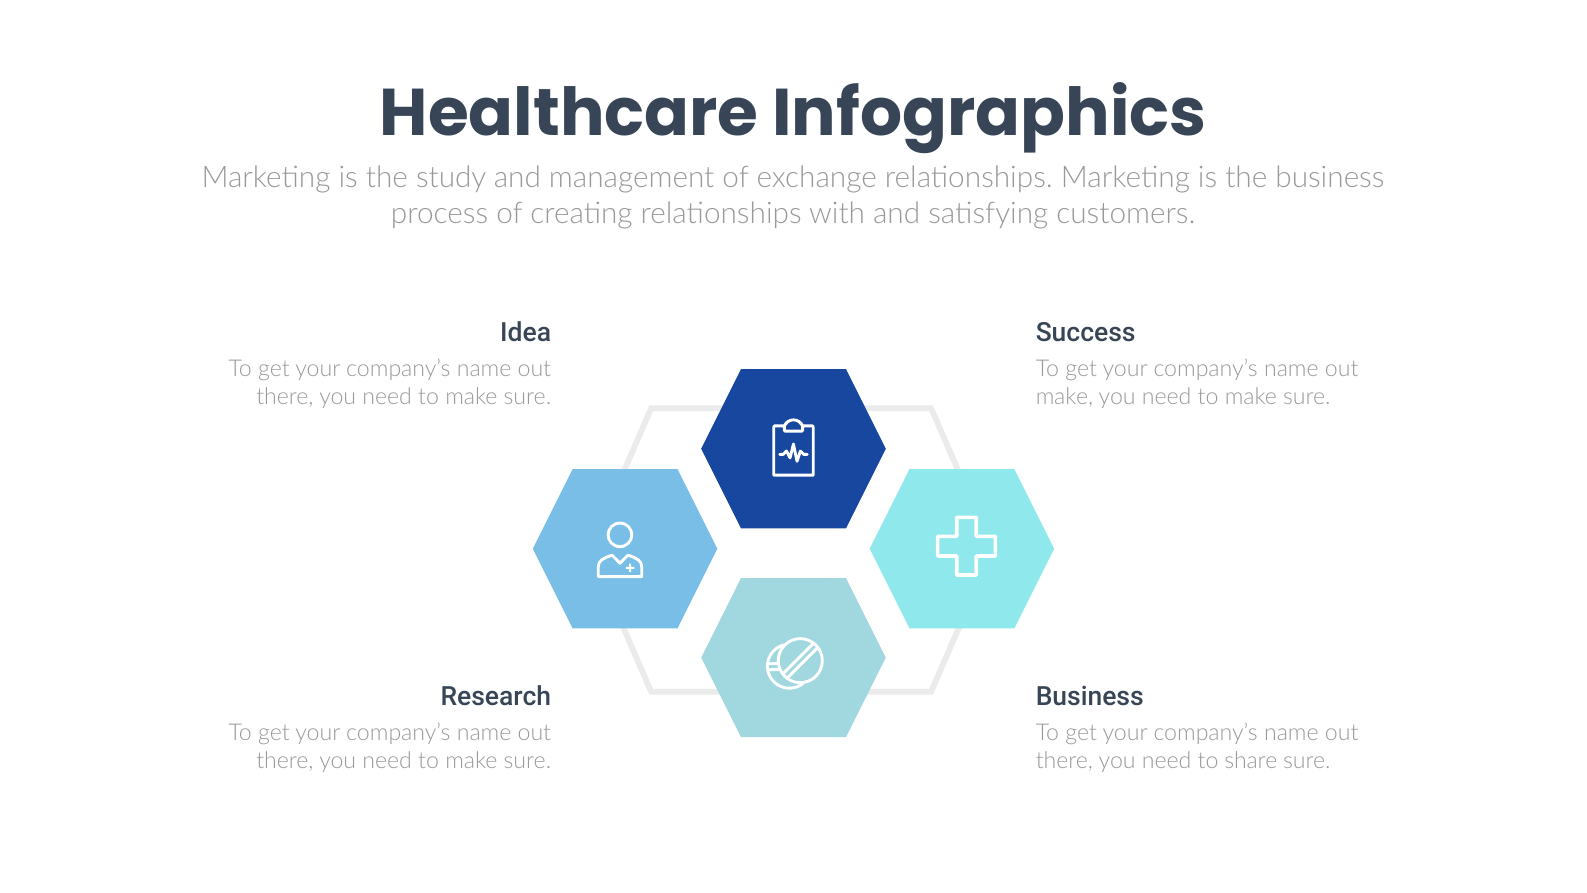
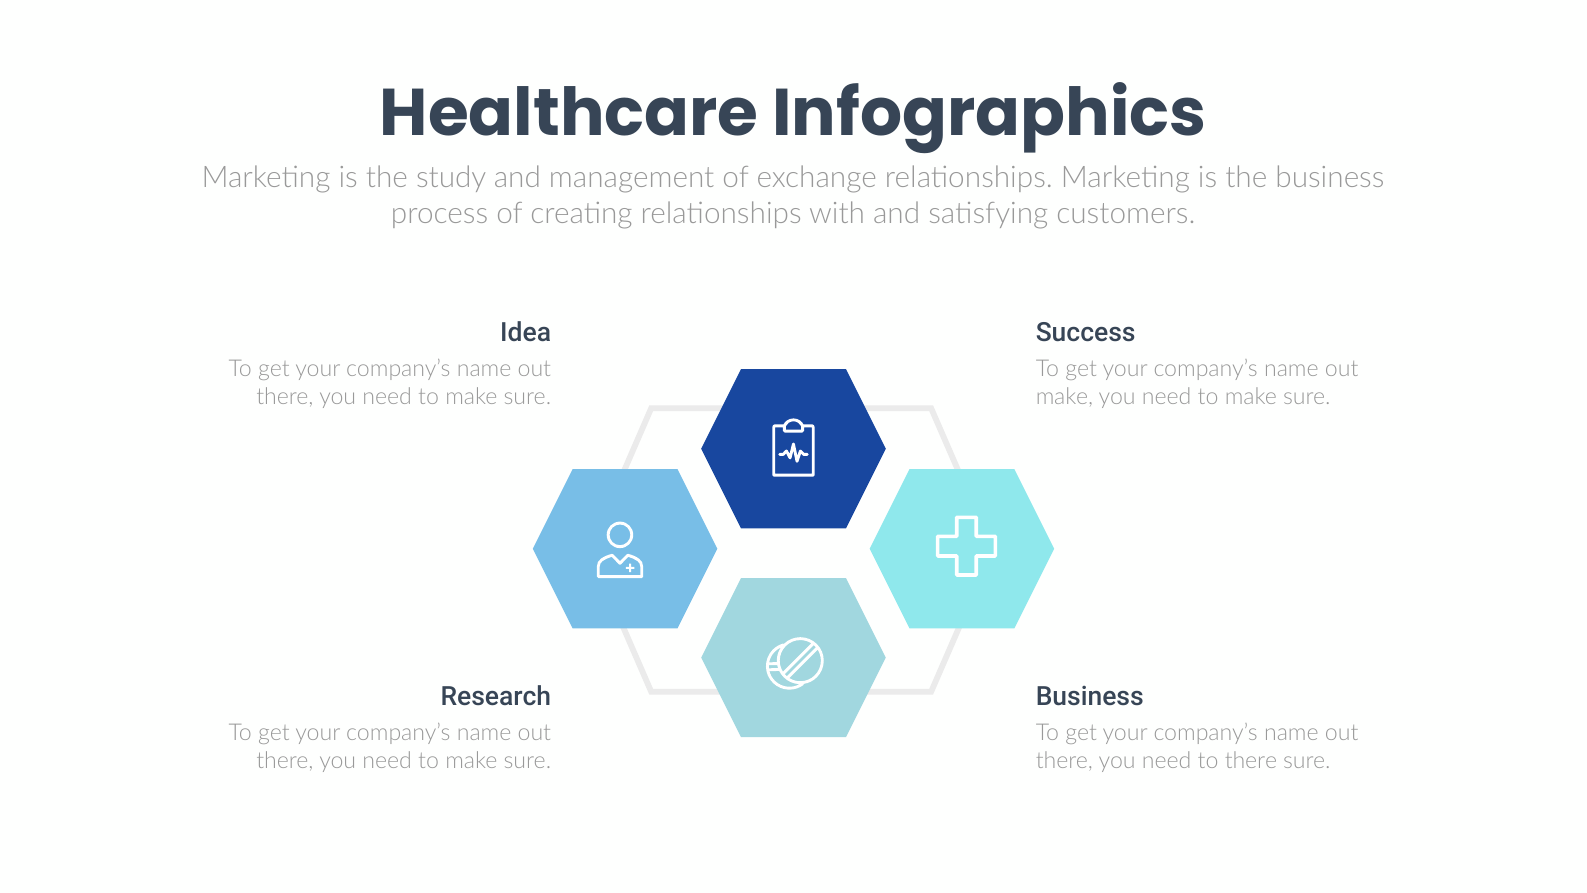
to share: share -> there (1251, 760)
